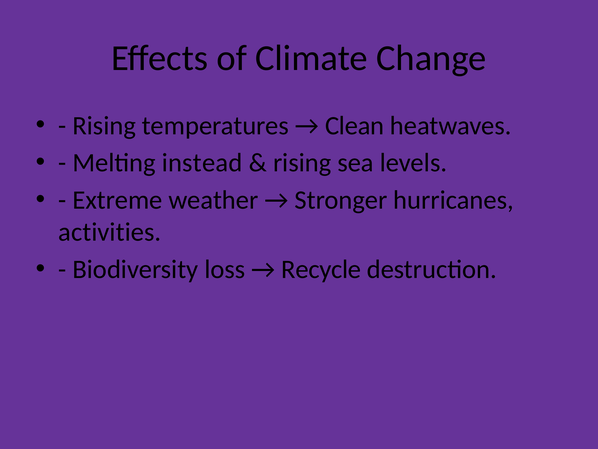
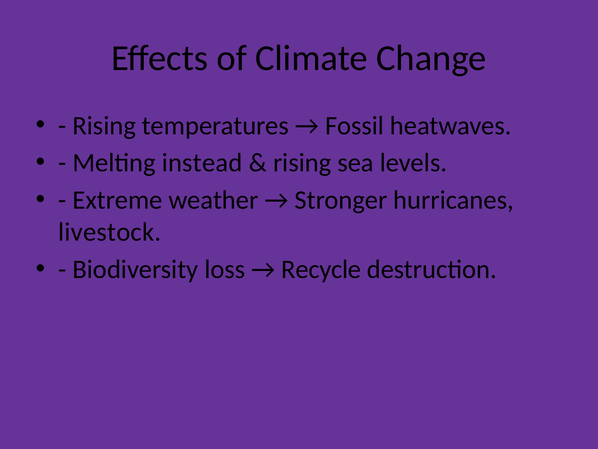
Clean: Clean -> Fossil (354, 125)
activities: activities -> livestock (110, 232)
